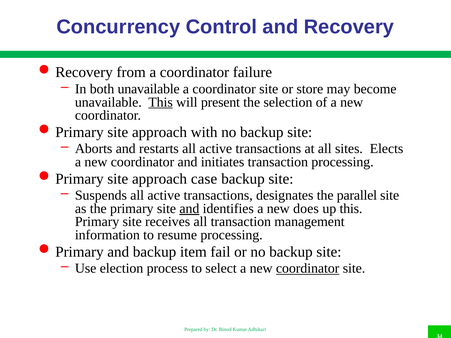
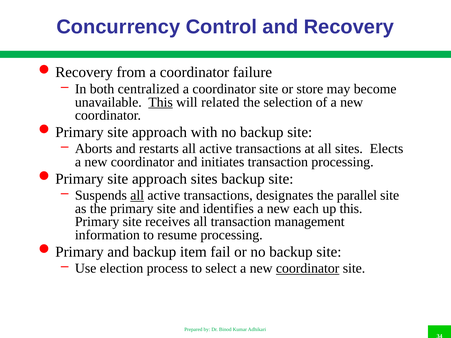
both unavailable: unavailable -> centralized (149, 89)
present: present -> related (220, 102)
approach case: case -> sites (204, 179)
all underline: none -> present (137, 195)
and underline: present -> none (189, 209)
does: does -> each (306, 209)
